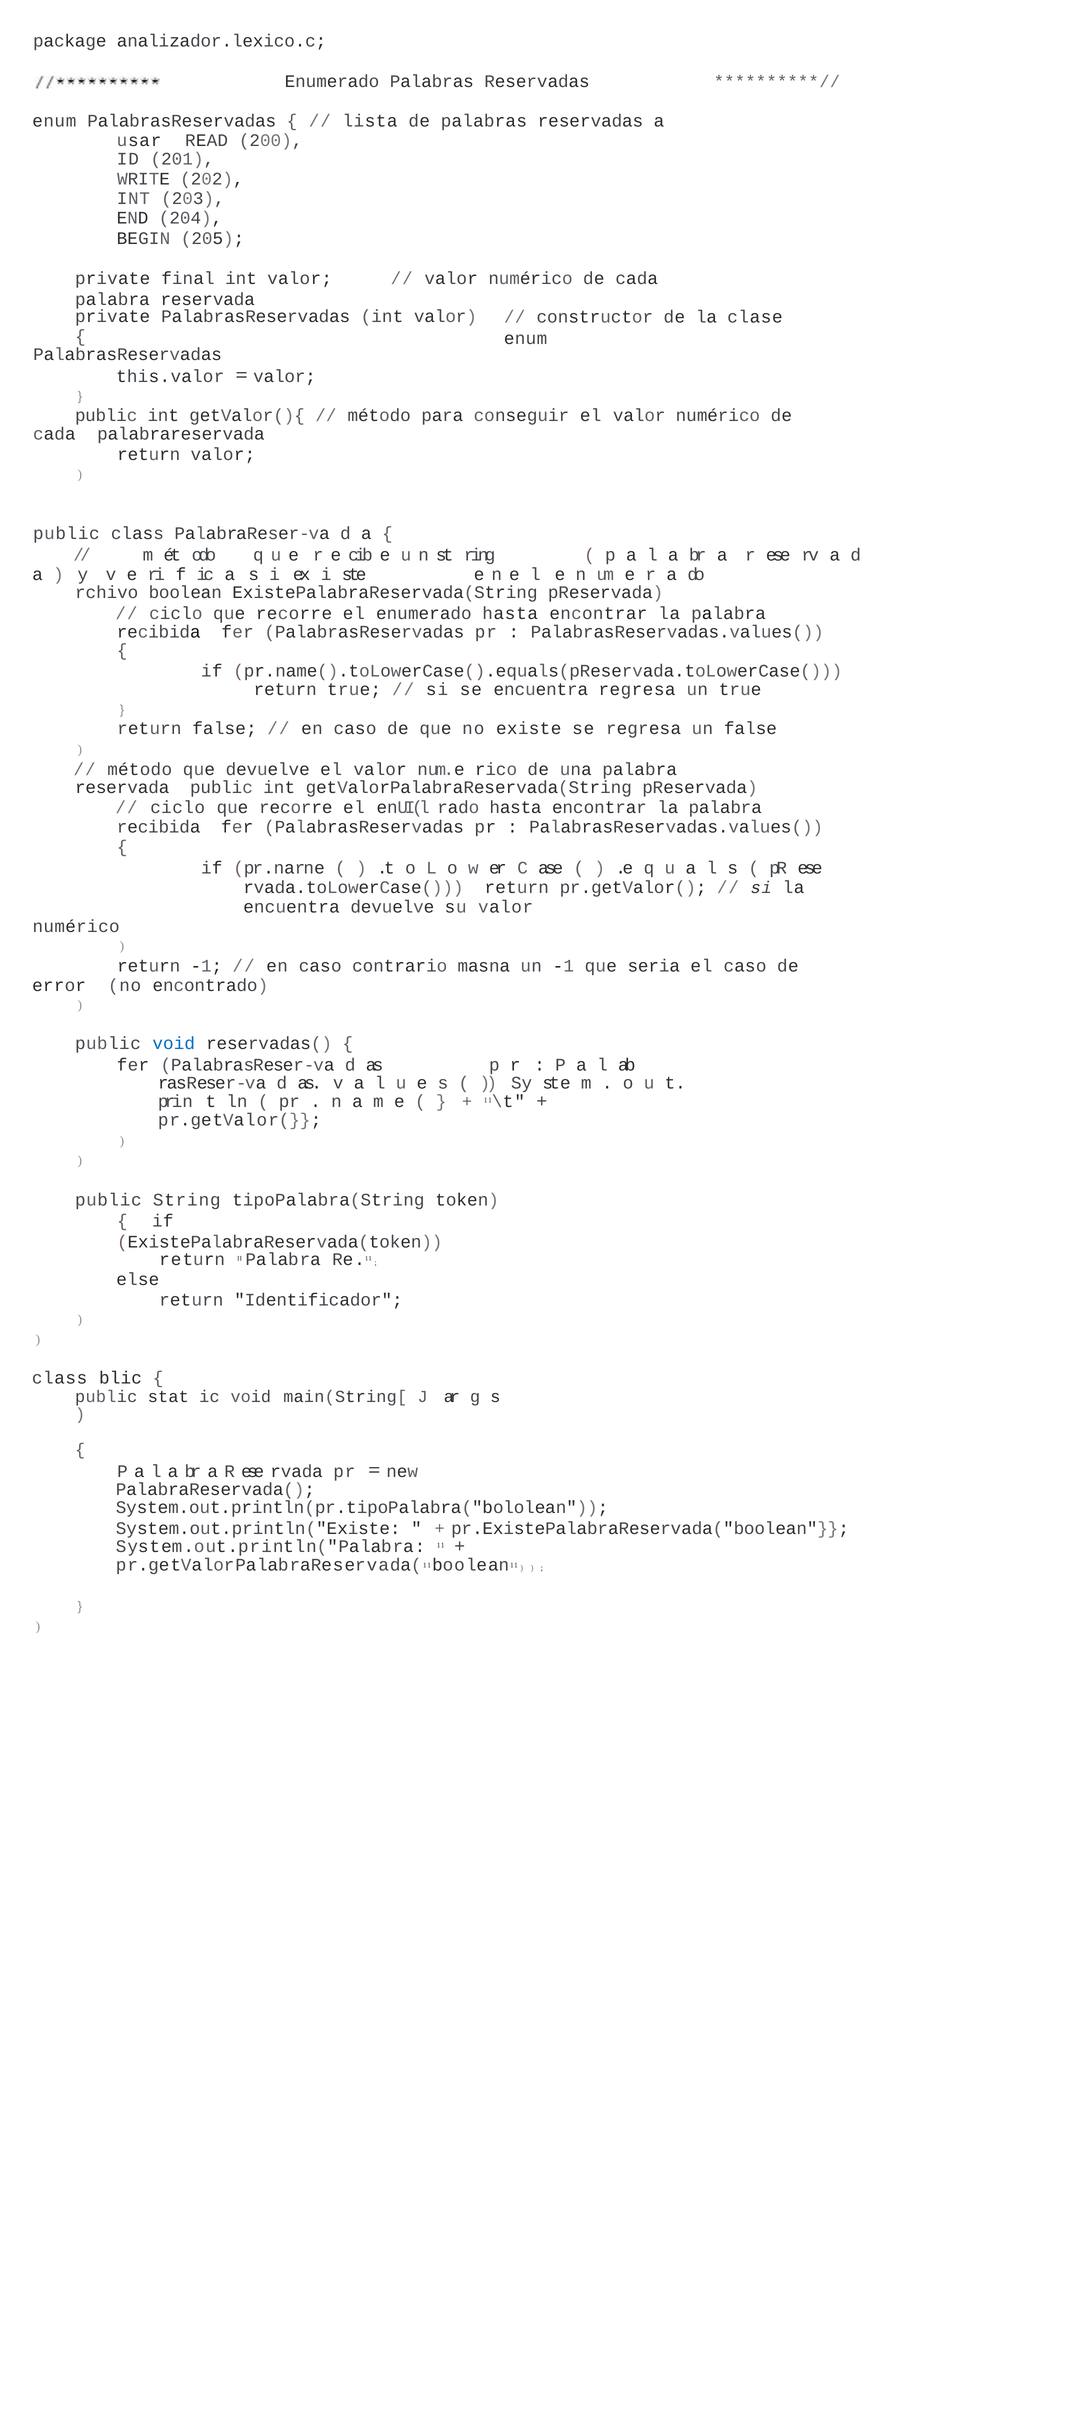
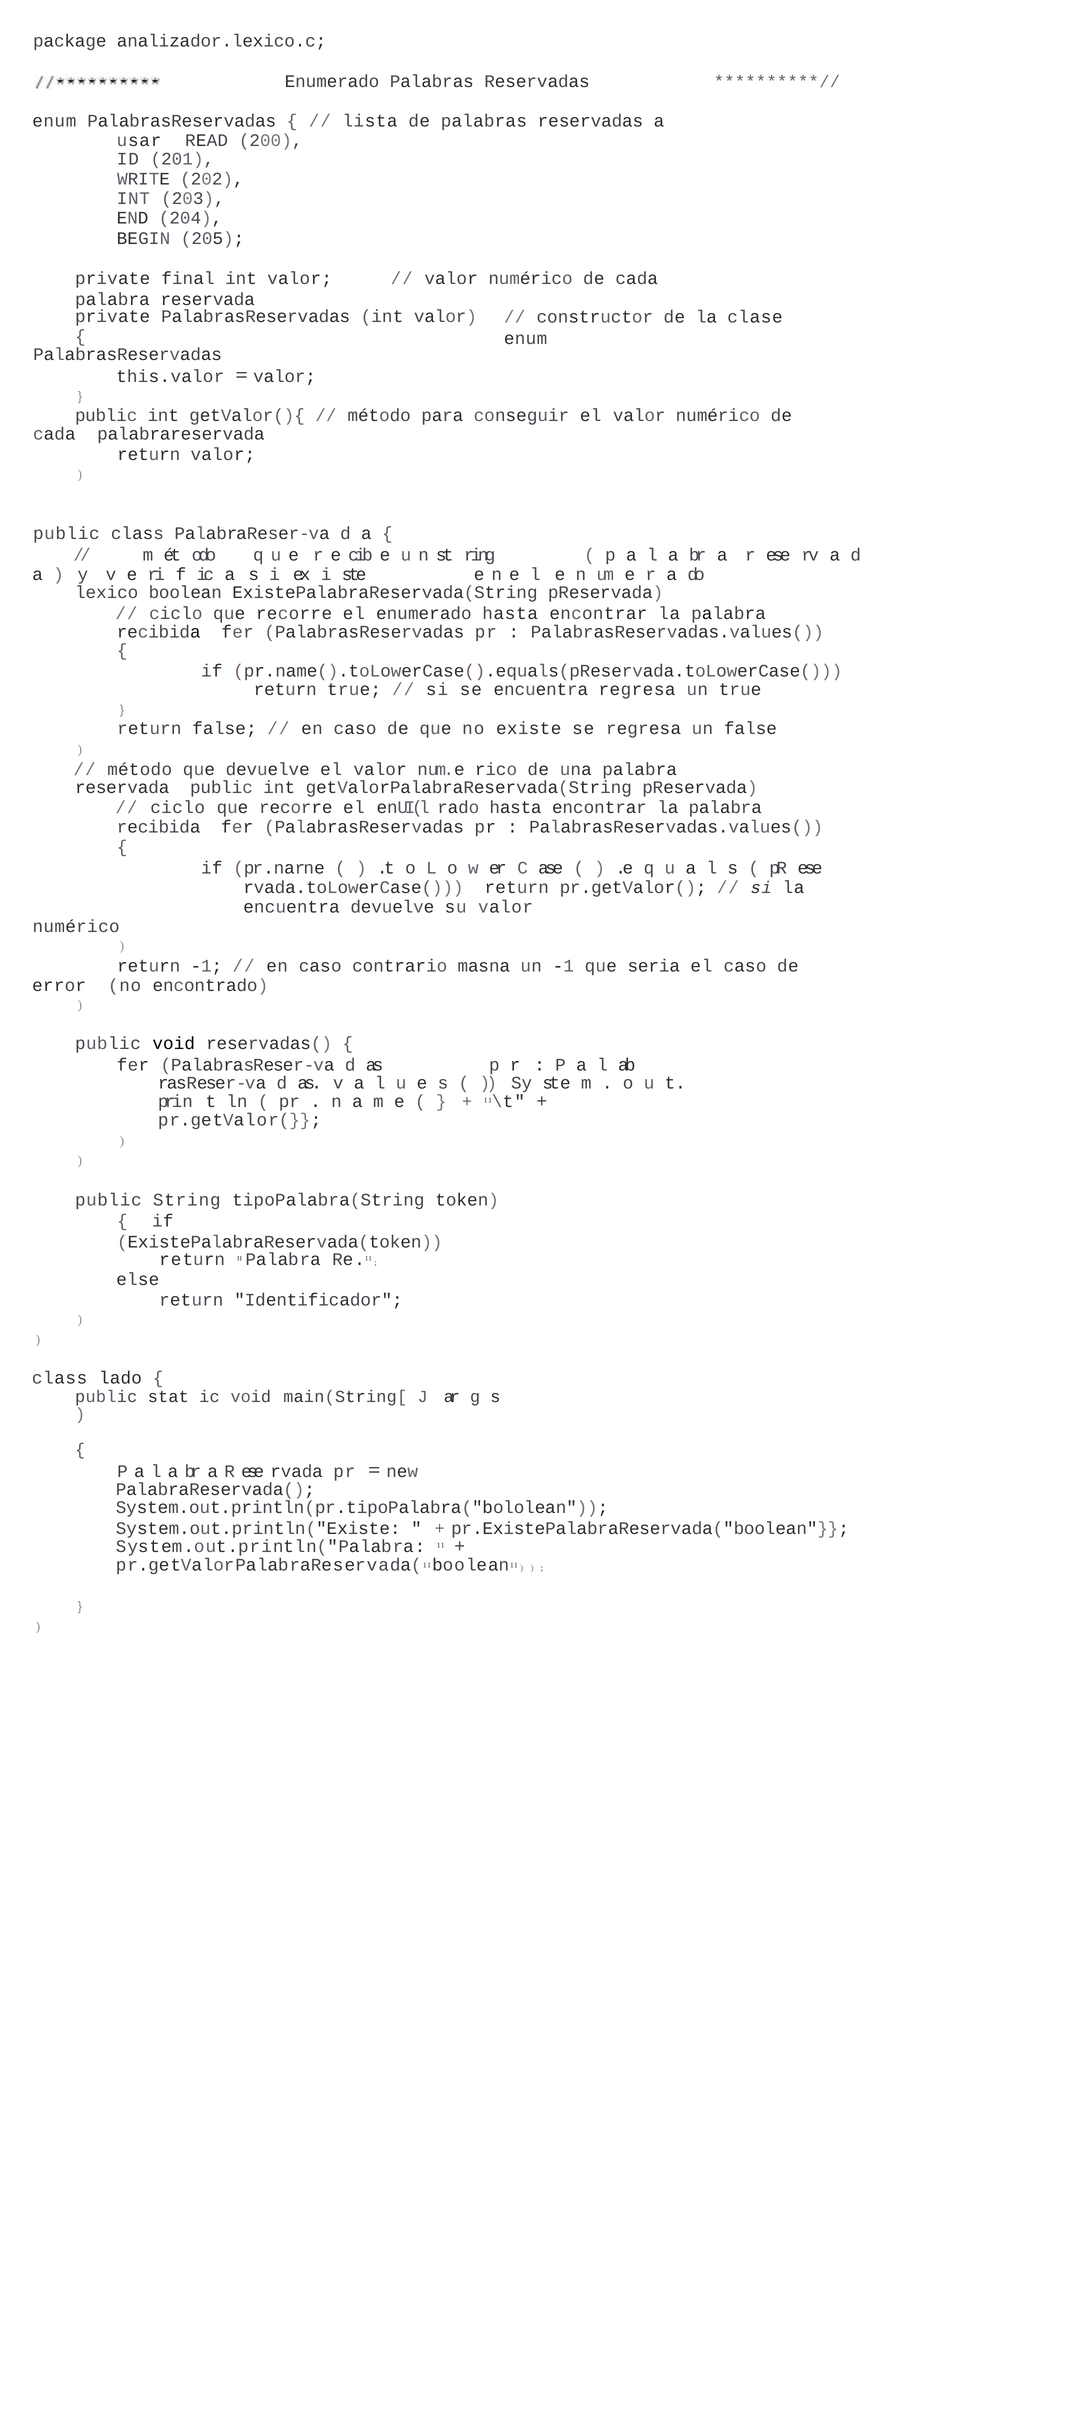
rchivo: rchivo -> lexico (107, 592)
void colour: blue -> black (174, 1043)
blic: blic -> lado (120, 1378)
